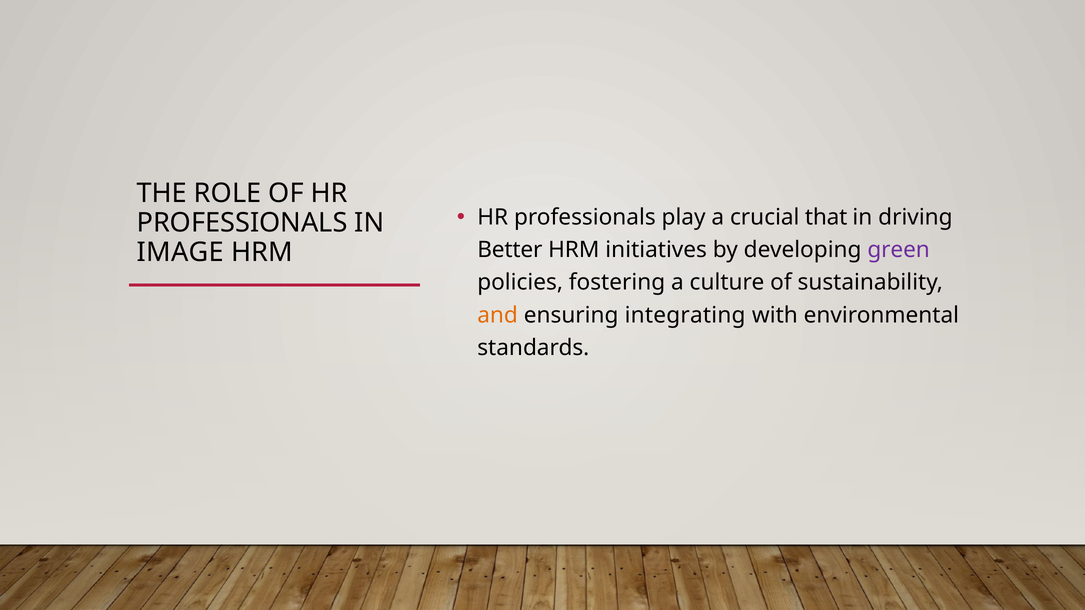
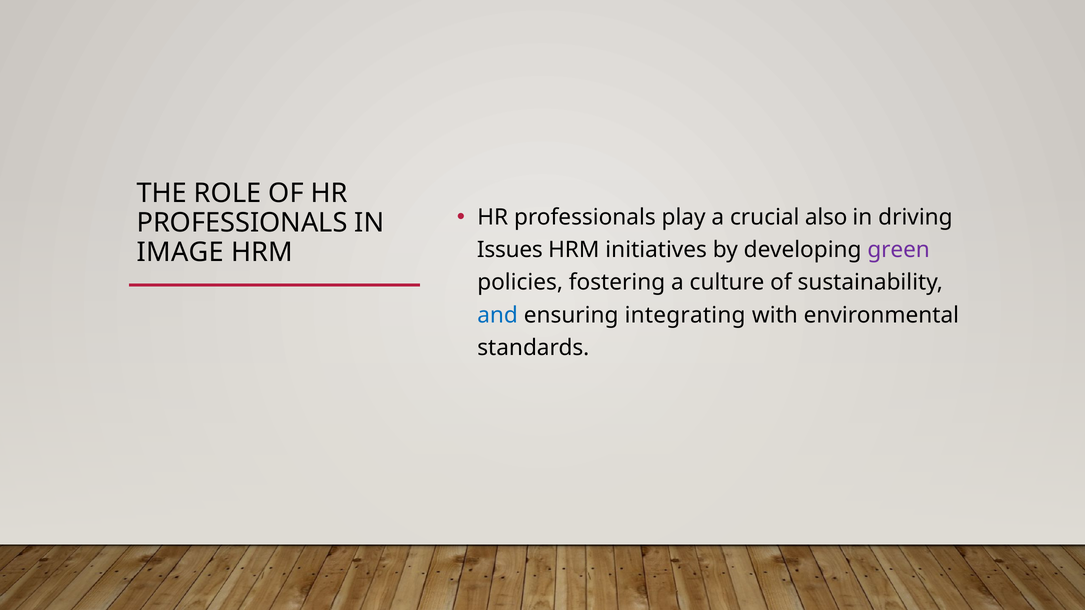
that: that -> also (826, 218)
Better: Better -> Issues (510, 250)
and colour: orange -> blue (498, 315)
